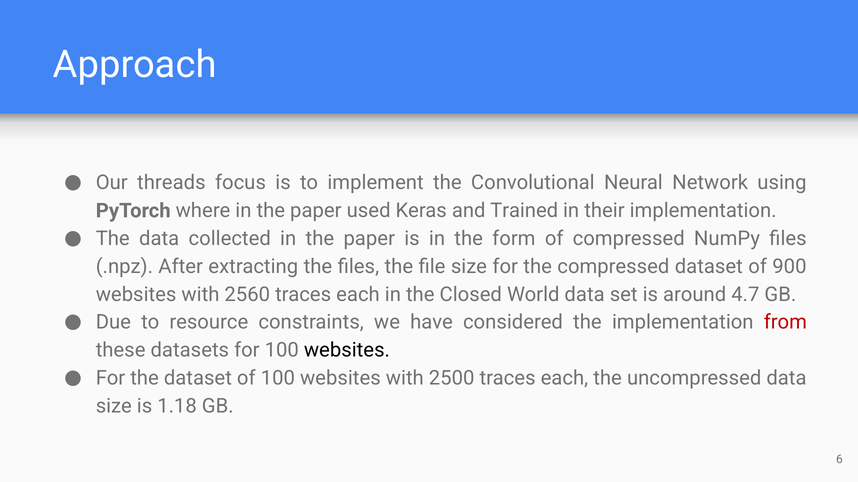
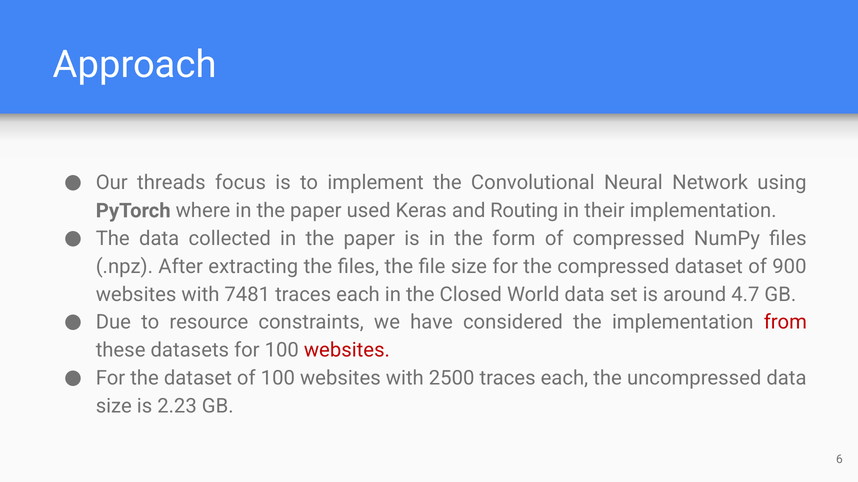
Trained: Trained -> Routing (524, 211)
2560: 2560 -> 7481 (247, 295)
websites colour: black -> red (347, 351)
1.18: 1.18 -> 2.23 (177, 407)
